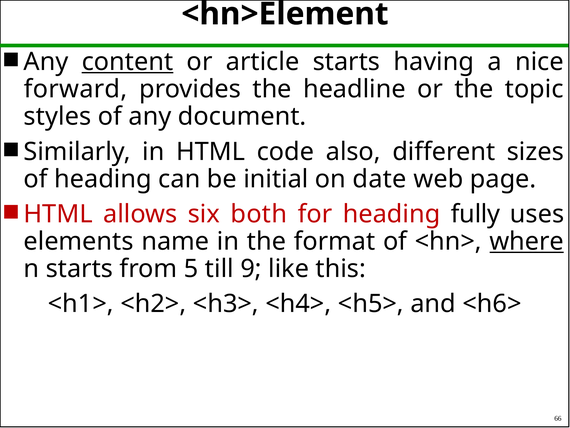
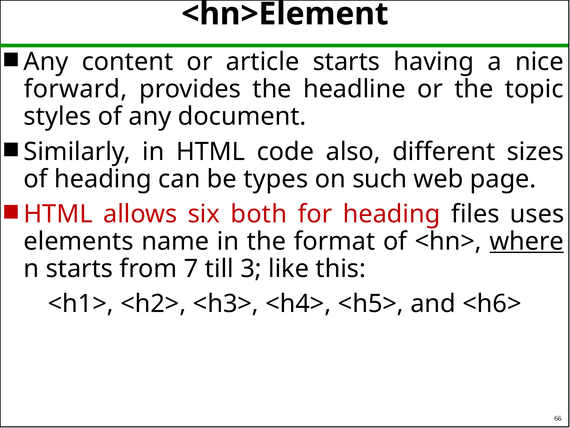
content underline: present -> none (127, 62)
initial: initial -> types (276, 179)
date: date -> such (380, 179)
fully: fully -> files (475, 214)
5: 5 -> 7 (191, 269)
9: 9 -> 3 (251, 269)
